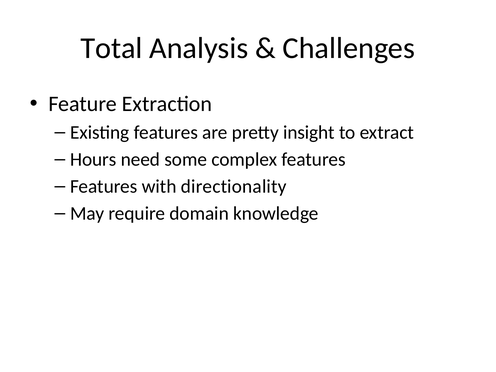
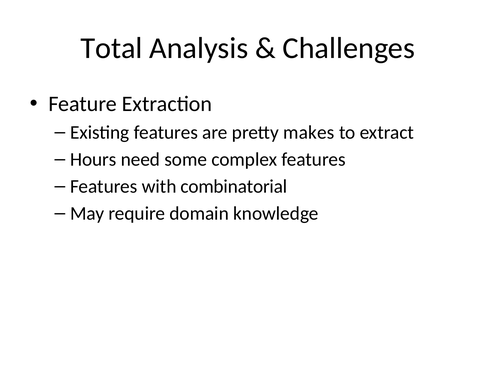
insight: insight -> makes (309, 133)
directionality: directionality -> combinatorial (234, 187)
